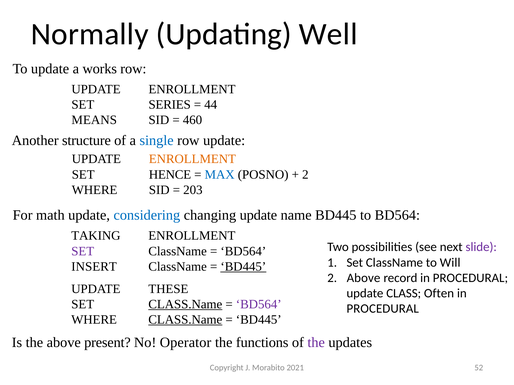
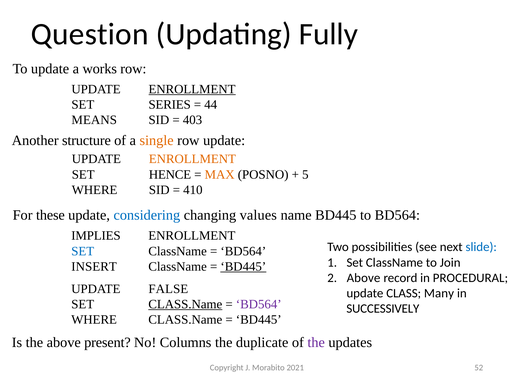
Normally: Normally -> Question (90, 34)
Well: Well -> Fully (328, 34)
ENROLLMENT underline: none -> present (192, 89)
460: 460 -> 403 (193, 120)
single colour: blue -> orange (157, 141)
MAX colour: blue -> orange (220, 175)
2: 2 -> 5 (305, 175)
203: 203 -> 410 (193, 190)
math: math -> these (50, 215)
changing update: update -> values (258, 215)
TAKING: TAKING -> IMPLIES (96, 236)
slide colour: purple -> blue (481, 247)
SET colour: purple -> blue (83, 251)
Will: Will -> Join (450, 263)
THESE: THESE -> FALSE (168, 289)
Often: Often -> Many (439, 294)
PROCEDURAL: PROCEDURAL -> SUCCESSIVELY (383, 309)
CLASS.Name underline: present -> none (185, 320)
Operator: Operator -> Columns (186, 343)
functions: functions -> duplicate (262, 343)
